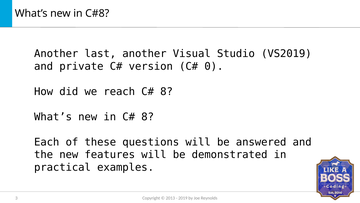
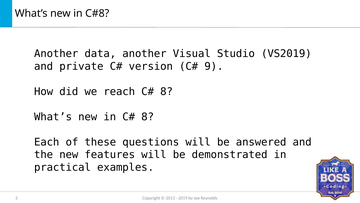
last: last -> data (100, 54)
0: 0 -> 9 (214, 66)
